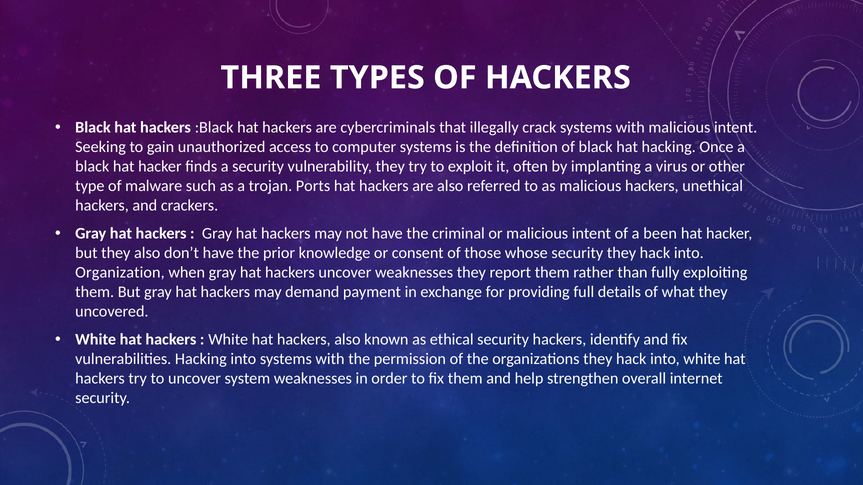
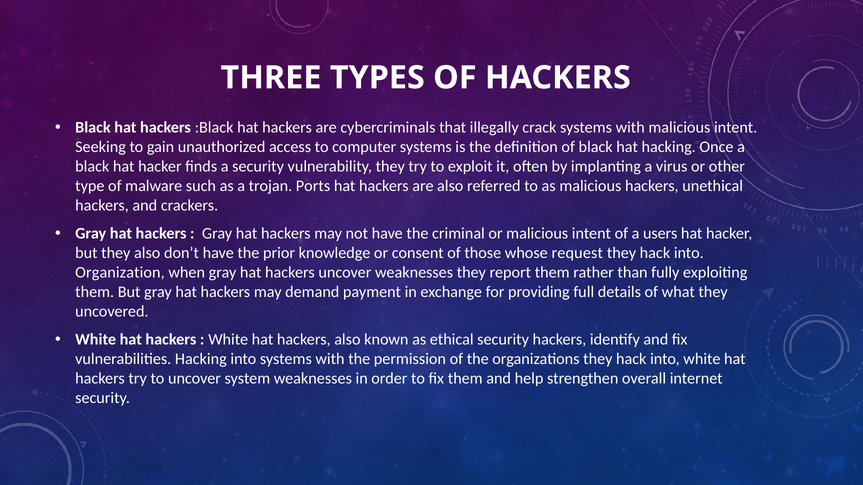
been: been -> users (660, 234)
whose security: security -> request (577, 253)
